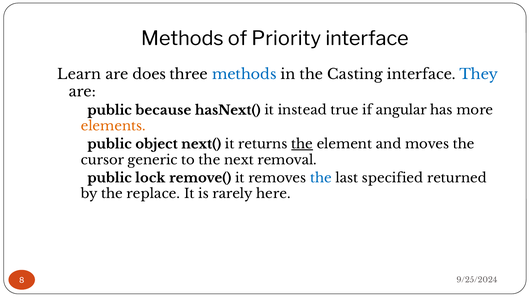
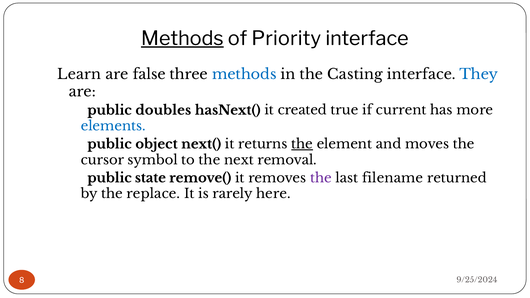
Methods underline: none -> present (182, 38)
does: does -> false (149, 75)
because: because -> doubles (163, 110)
instead: instead -> created (302, 110)
angular: angular -> current (401, 110)
elements colour: orange -> blue (113, 126)
generic: generic -> symbol (153, 160)
lock: lock -> state (150, 178)
the colour: blue -> purple (321, 178)
specified: specified -> filename (393, 178)
